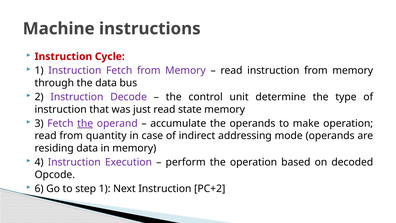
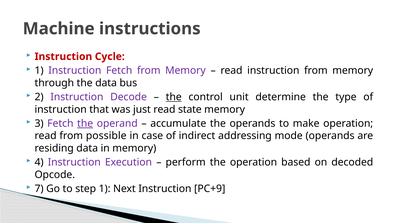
the underline: none -> present (174, 97)
quantity: quantity -> possible (106, 136)
6: 6 -> 7 (39, 188)
PC+2: PC+2 -> PC+9 (210, 188)
